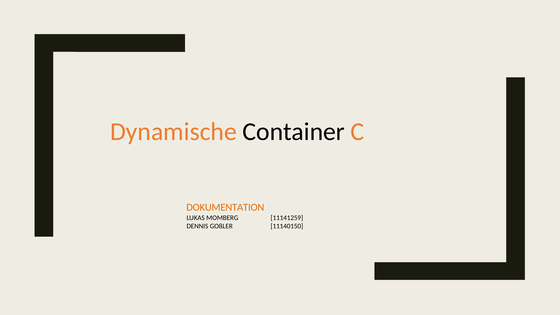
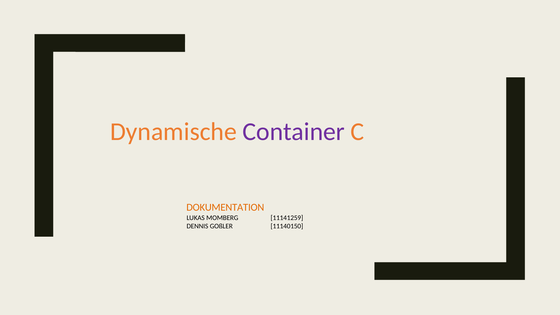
Container colour: black -> purple (294, 132)
